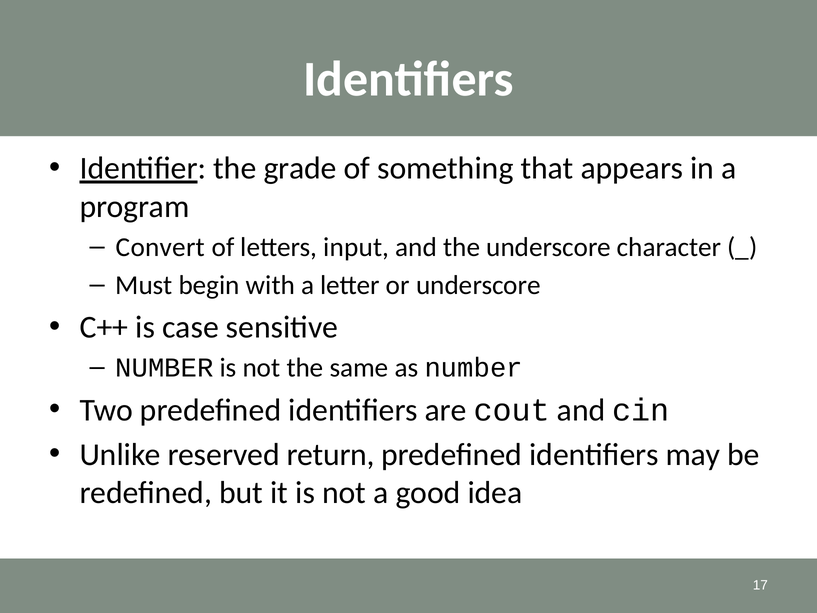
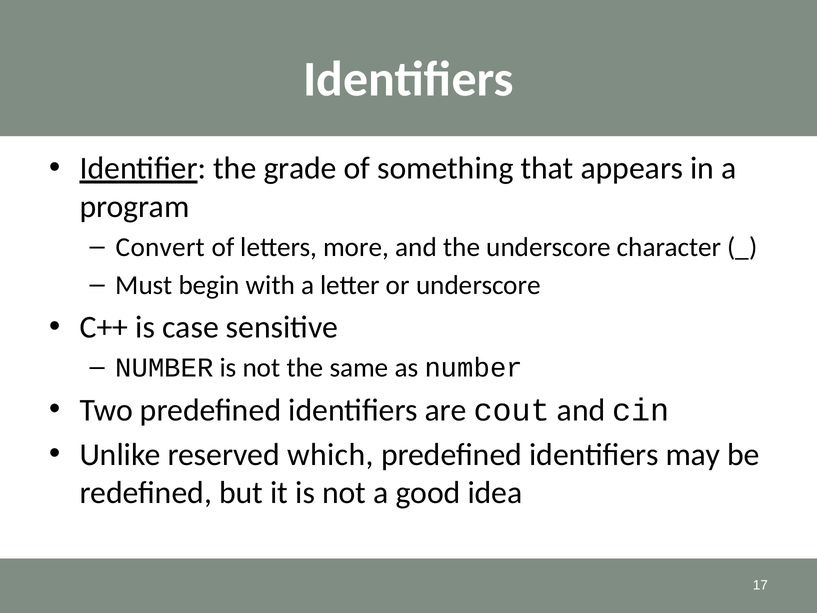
input: input -> more (356, 247)
return: return -> which (330, 454)
